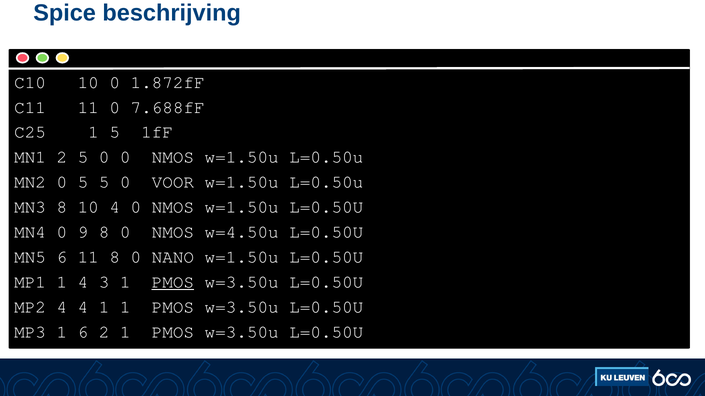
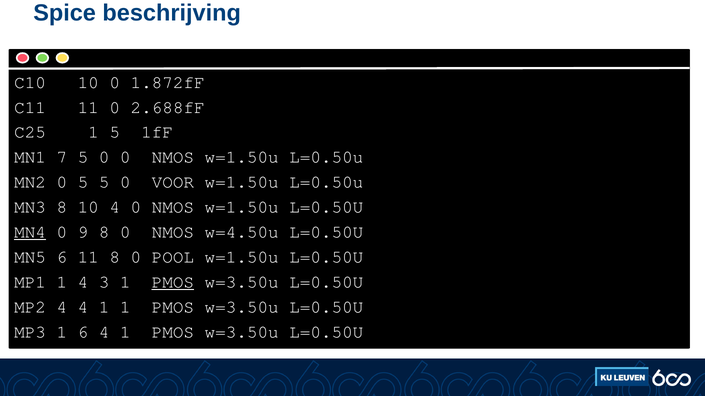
7.688fF: 7.688fF -> 2.688fF (168, 107)
MN1 2: 2 -> 7 (62, 157)
MN4 underline: none -> present (30, 232)
NANO: NANO -> POOL (173, 257)
6 2: 2 -> 4 (104, 332)
